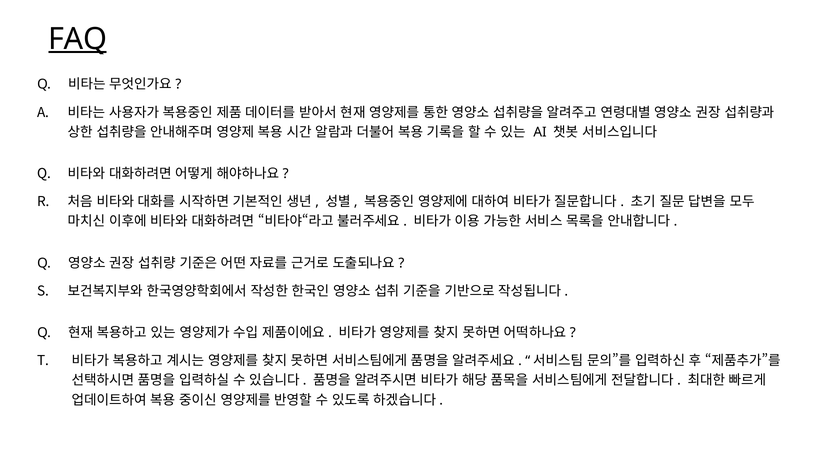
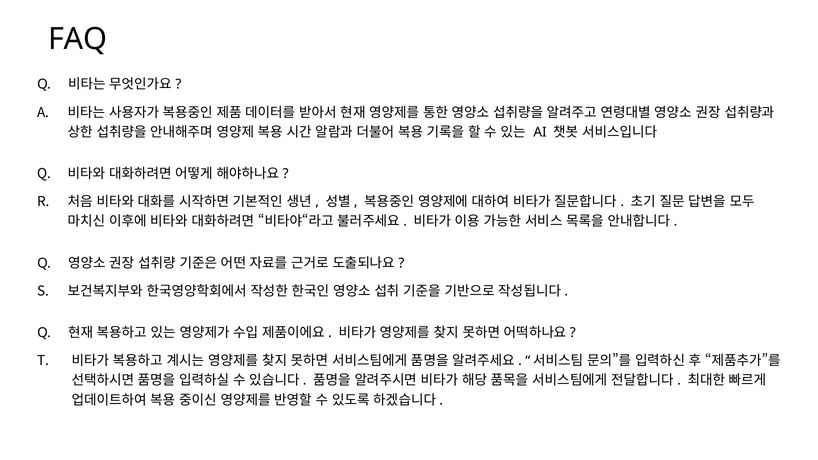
FAQ underline: present -> none (78, 39)
